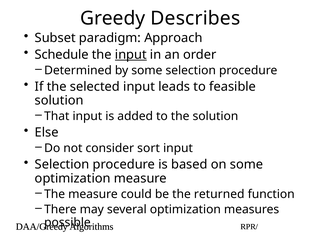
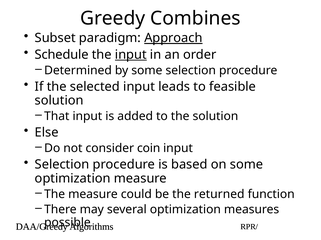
Describes: Describes -> Combines (195, 18)
Approach underline: none -> present (173, 38)
sort: sort -> coin (149, 149)
